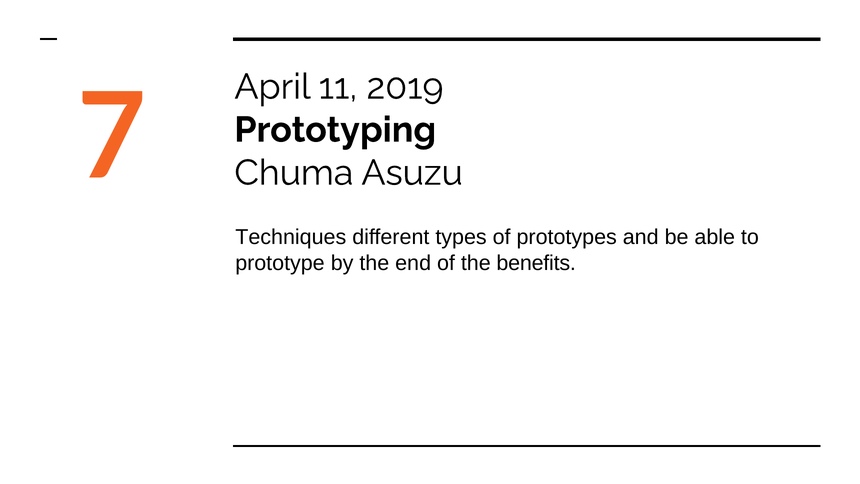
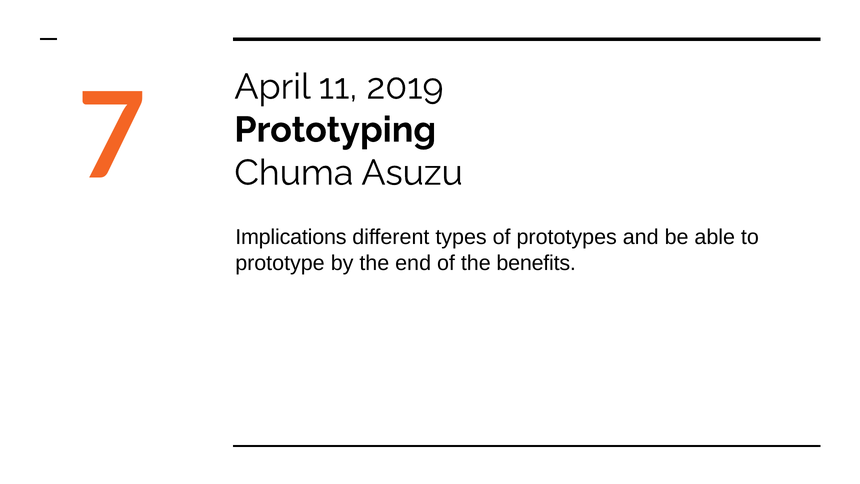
Techniques: Techniques -> Implications (291, 237)
